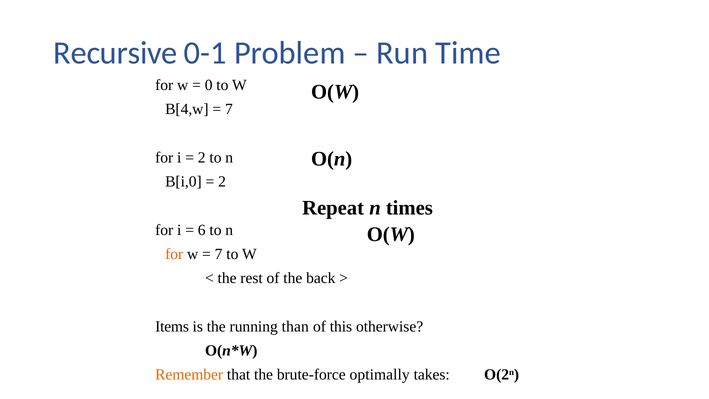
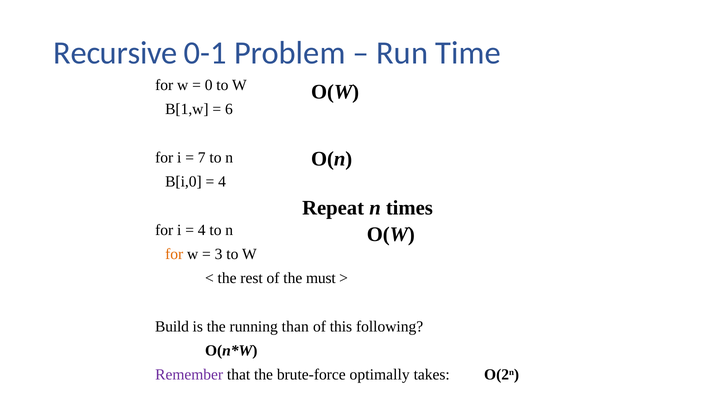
B[4,w: B[4,w -> B[1,w (187, 109)
7: 7 -> 6 (229, 109)
2: 2 -> 7 (202, 157)
2: 2 -> 4 (222, 182)
6: 6 -> 4 (202, 230)
7: 7 -> 3 (219, 254)
back: back -> must (321, 278)
Items: Items -> Build (172, 326)
otherwise: otherwise -> following (390, 326)
Remember colour: orange -> purple (189, 375)
